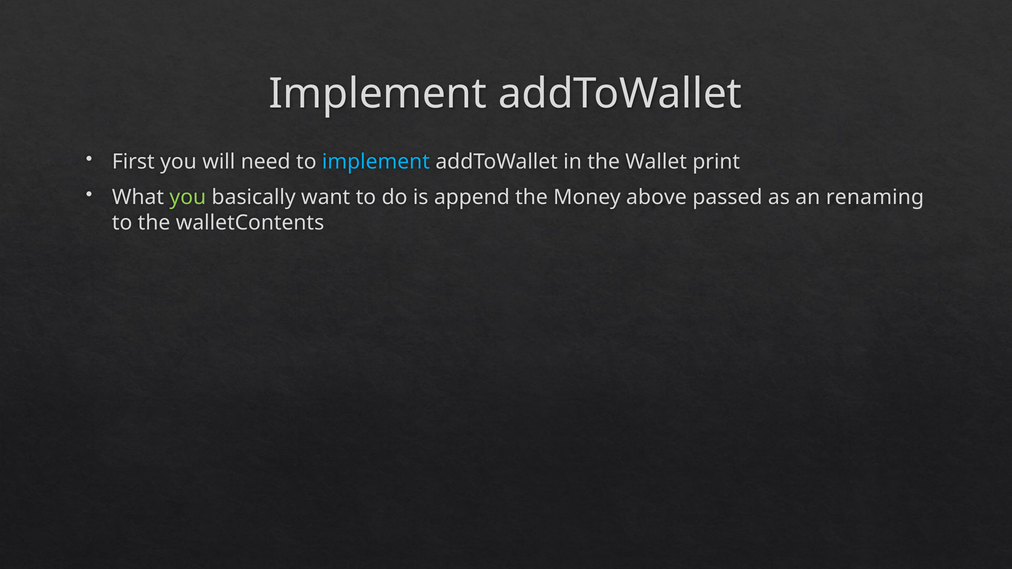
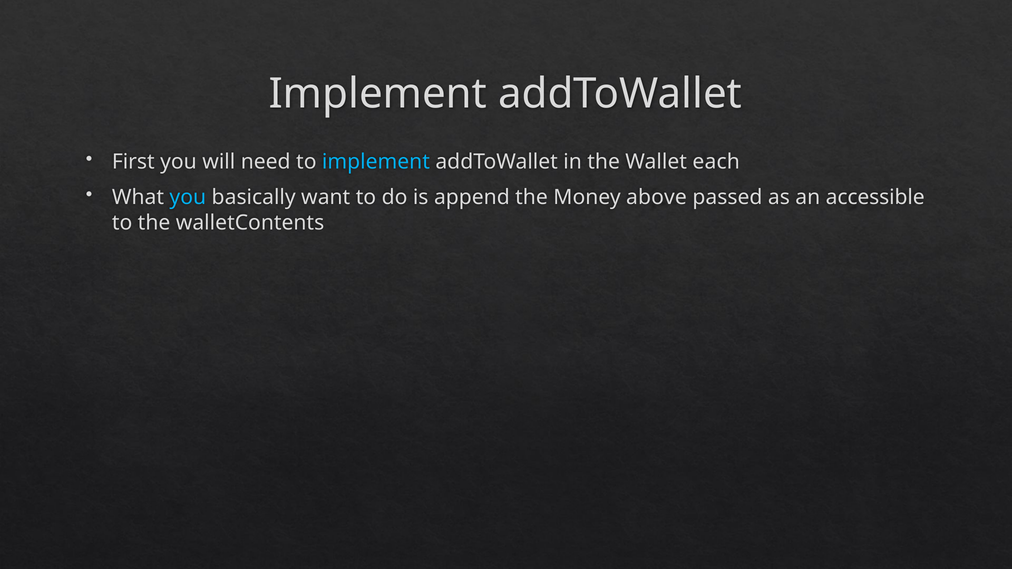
print: print -> each (716, 162)
you colour: light green -> light blue (188, 198)
renaming: renaming -> accessible (875, 198)
